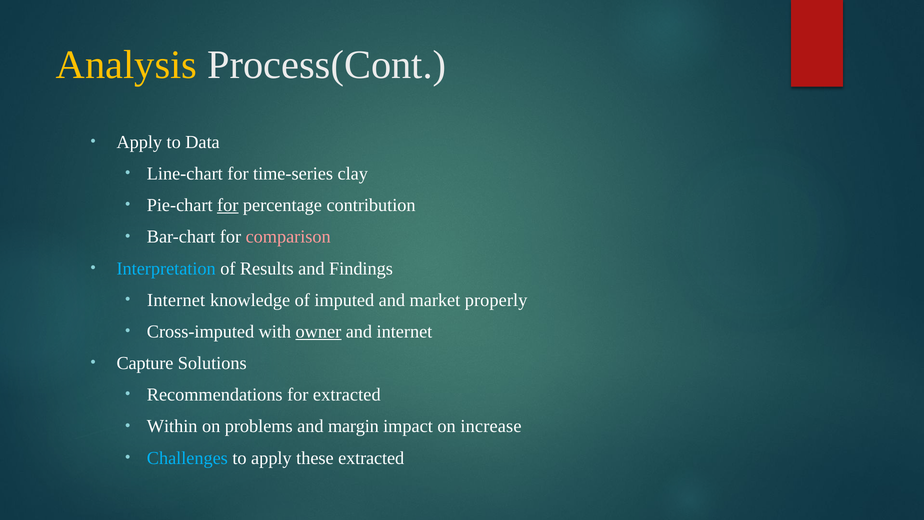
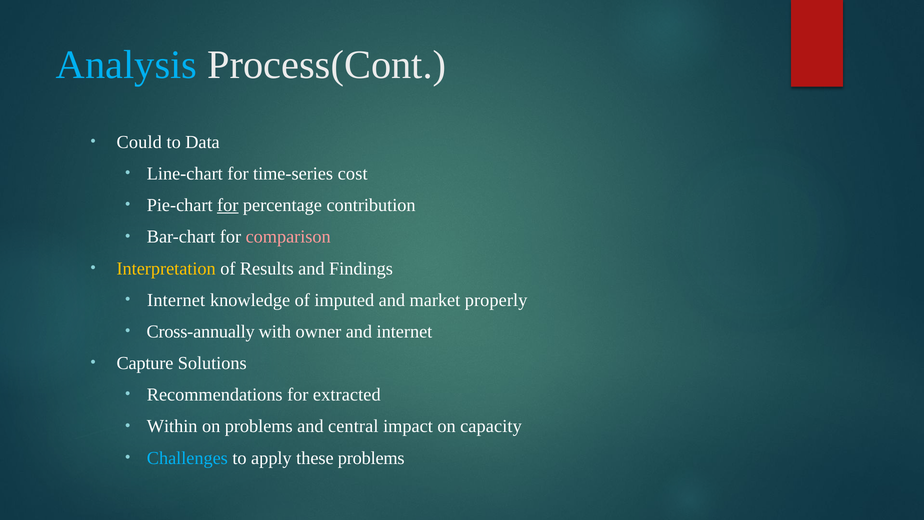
Analysis colour: yellow -> light blue (127, 65)
Apply: Apply -> Could (139, 142)
clay: clay -> cost (353, 174)
Interpretation colour: light blue -> yellow (166, 268)
Cross-imputed: Cross-imputed -> Cross-annually (201, 331)
owner underline: present -> none (318, 331)
margin: margin -> central (353, 426)
increase: increase -> capacity (491, 426)
these extracted: extracted -> problems (371, 458)
